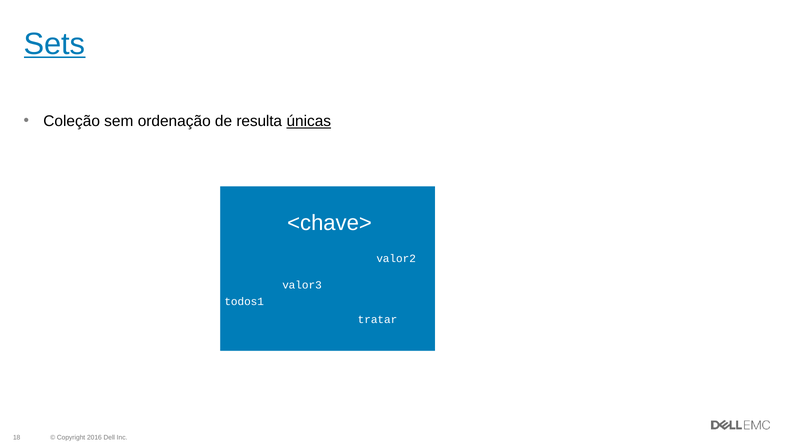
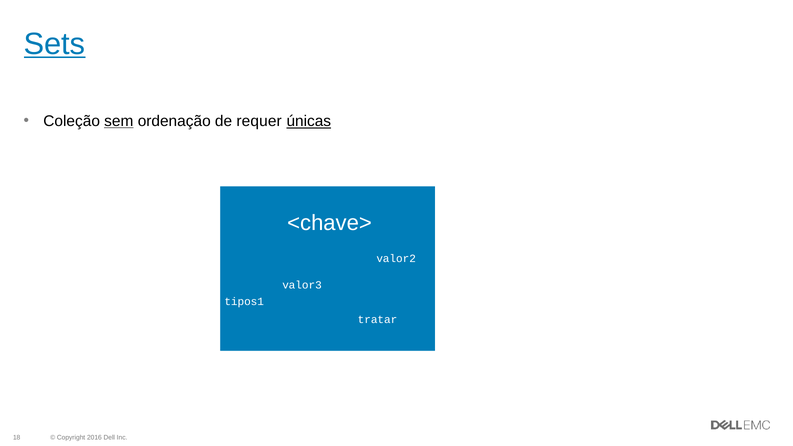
sem underline: none -> present (119, 121)
resulta: resulta -> requer (259, 121)
todos1: todos1 -> tipos1 (244, 302)
